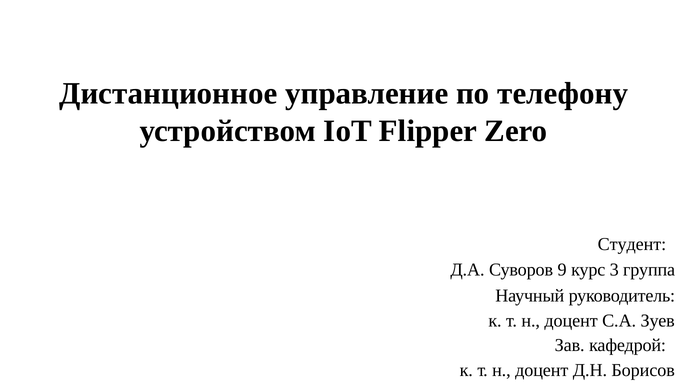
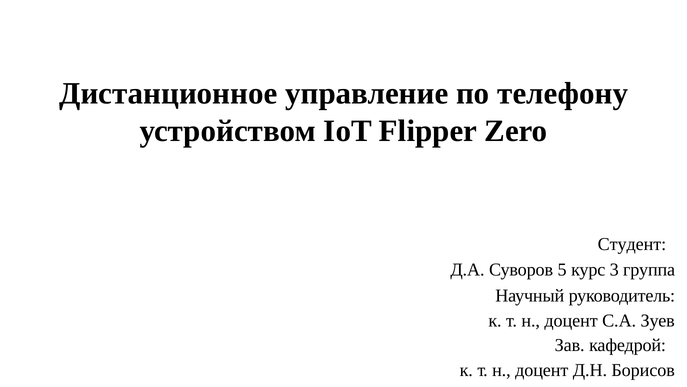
9: 9 -> 5 (562, 269)
